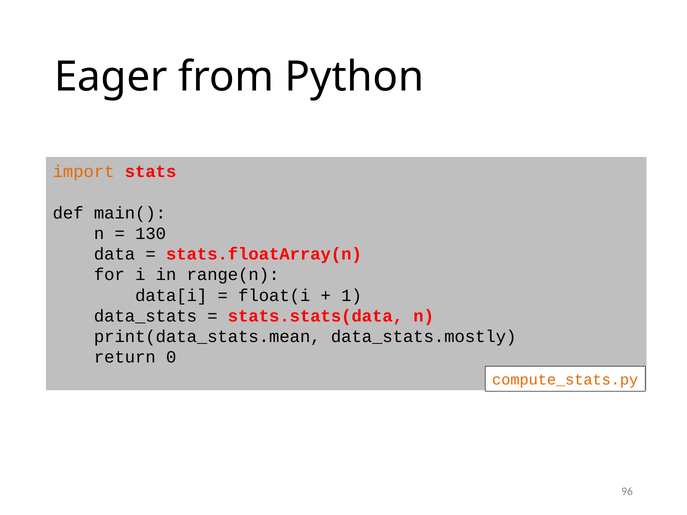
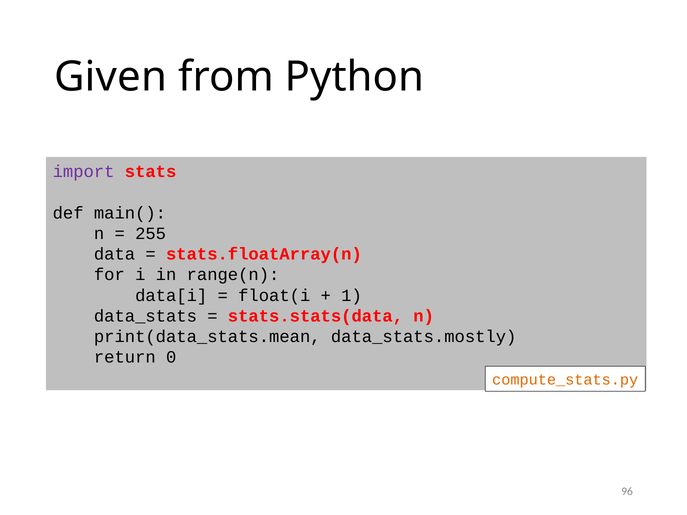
Eager: Eager -> Given (111, 77)
import colour: orange -> purple (84, 172)
130: 130 -> 255 (151, 234)
